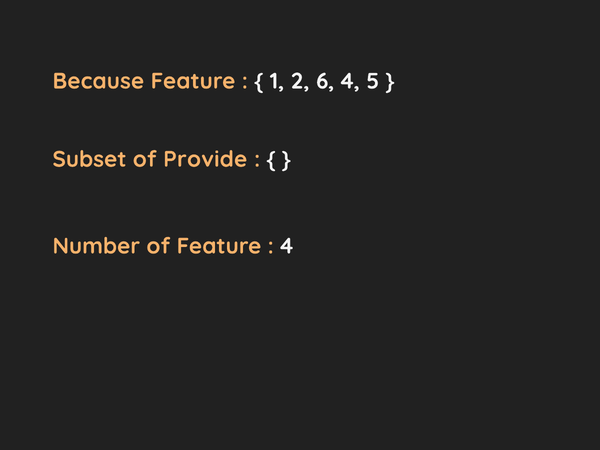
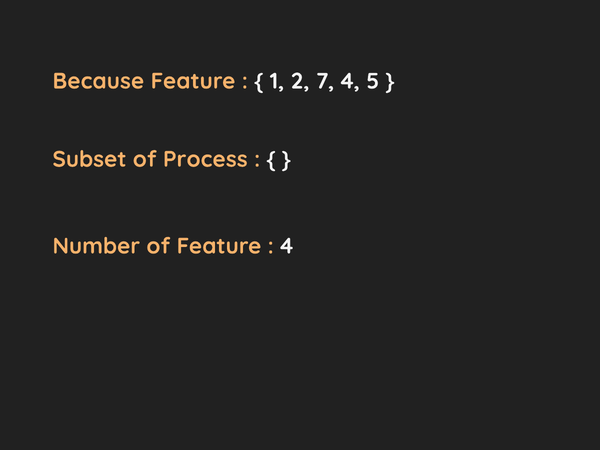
6: 6 -> 7 (325, 81)
Provide: Provide -> Process (205, 159)
